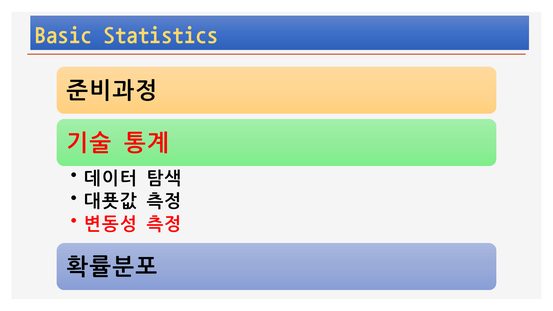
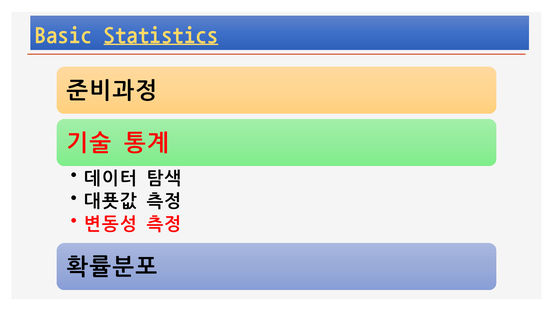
Statistics underline: none -> present (161, 34)
